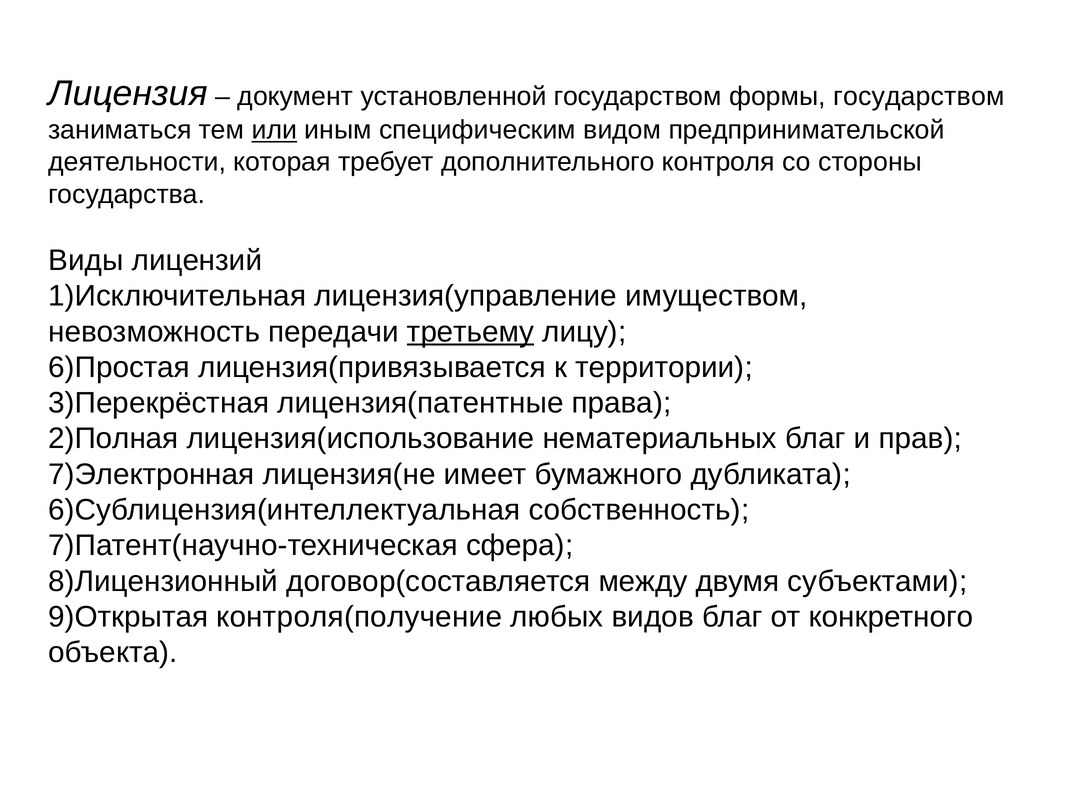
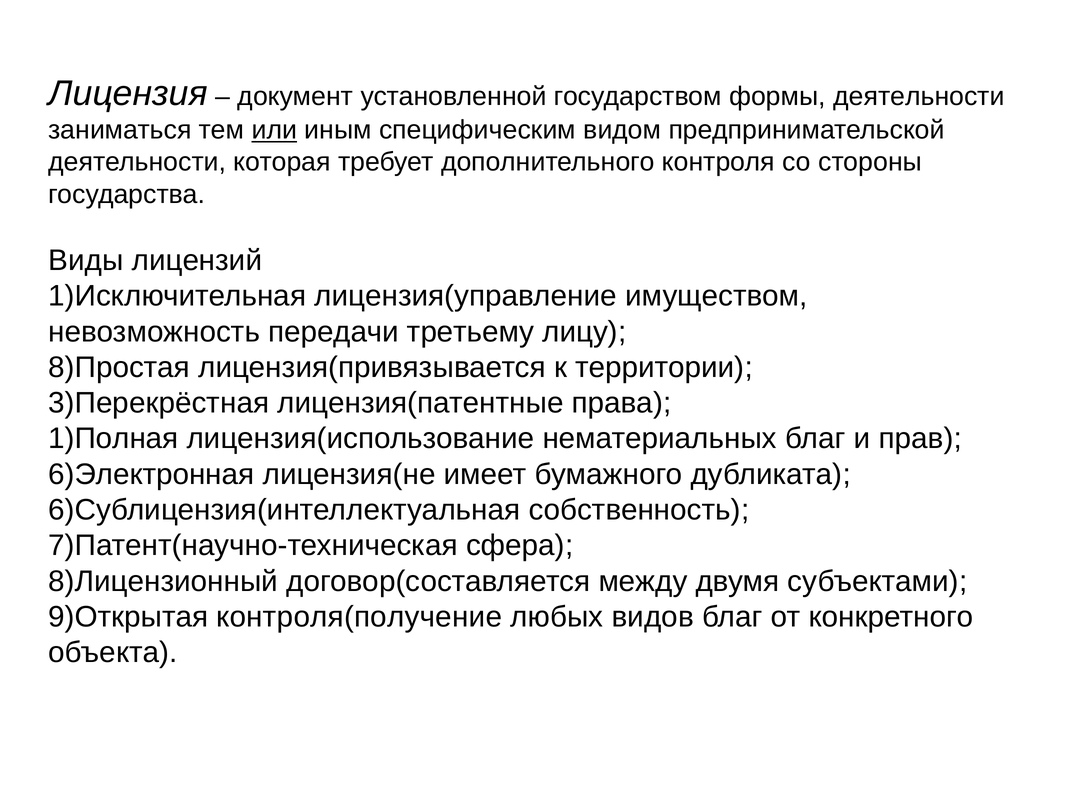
формы государством: государством -> деятельности (919, 96)
третьему underline: present -> none (471, 332)
6)Простая: 6)Простая -> 8)Простая (119, 367)
2)Полная: 2)Полная -> 1)Полная (113, 439)
7)Электронная: 7)Электронная -> 6)Электронная (151, 474)
